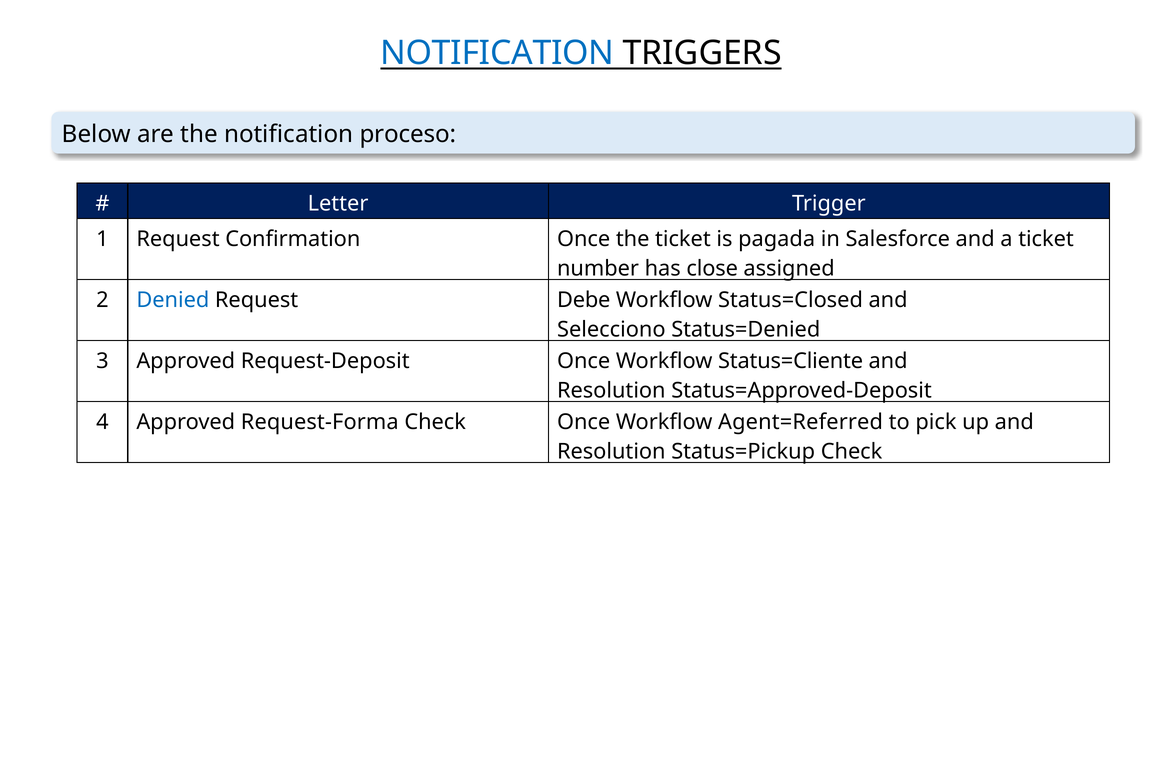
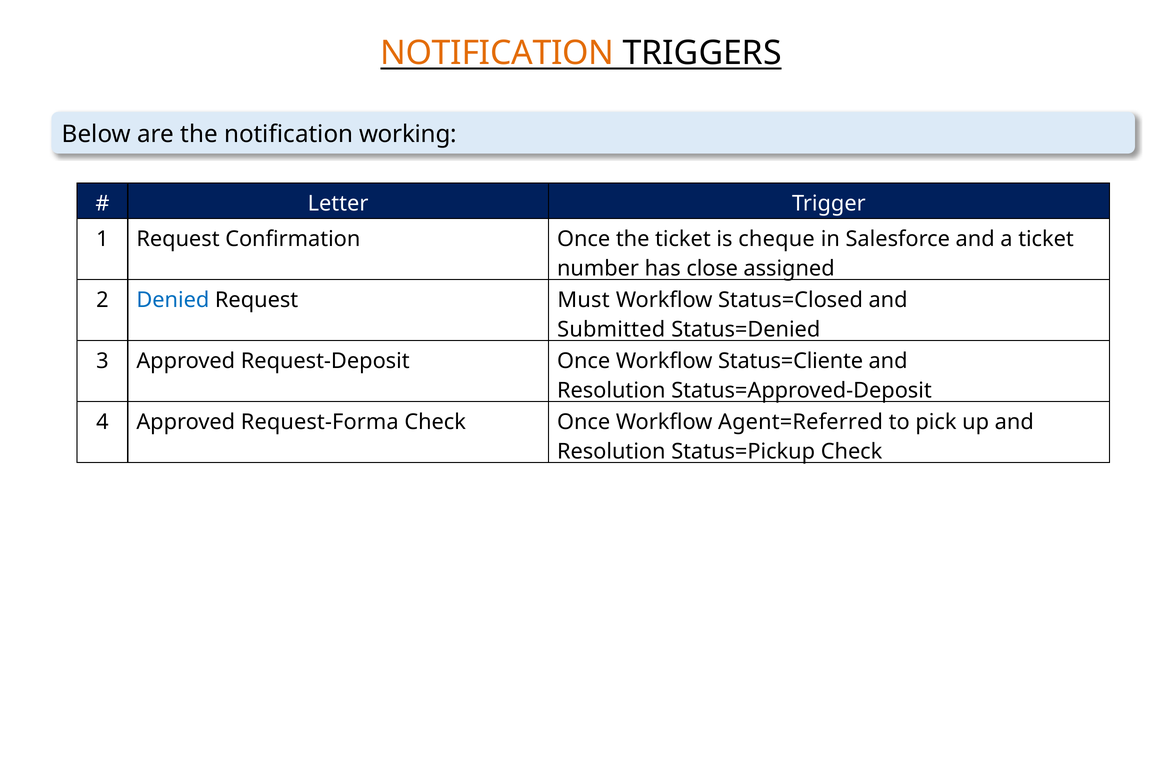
NOTIFICATION colour: blue -> orange (497, 53)
proceso: proceso -> working (408, 134)
pagada: pagada -> cheque (777, 239)
Debe: Debe -> Must (584, 300)
Selecciono: Selecciono -> Submitted (611, 330)
